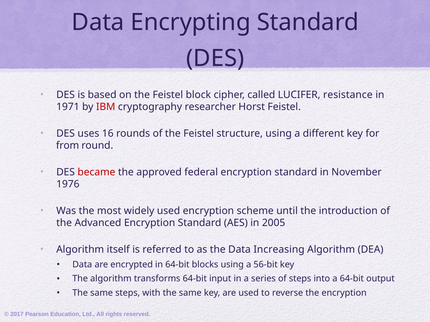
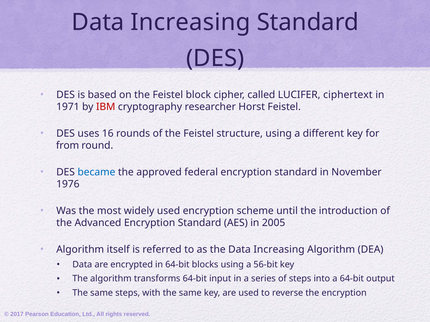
Encrypting: Encrypting -> Increasing (190, 22)
resistance: resistance -> ciphertext (348, 95)
became colour: red -> blue (96, 172)
